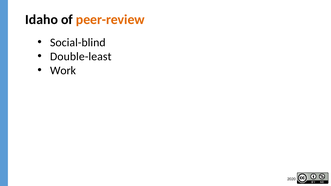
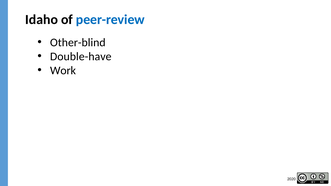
peer-review colour: orange -> blue (110, 20)
Social-blind: Social-blind -> Other-blind (78, 42)
Double-least: Double-least -> Double-have (81, 57)
